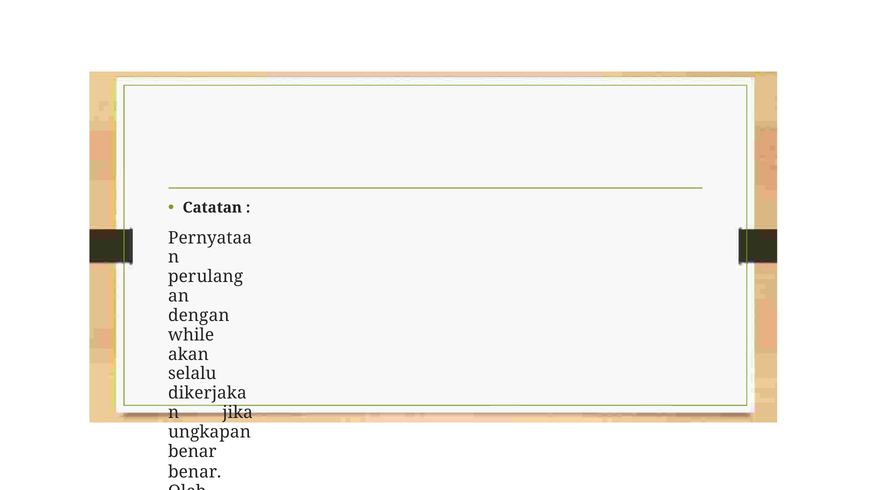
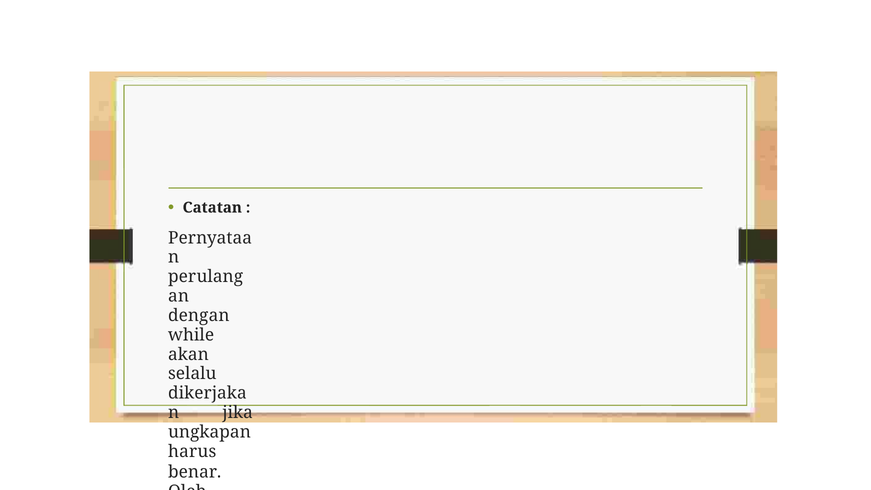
benar: benar -> harus (192, 451)
